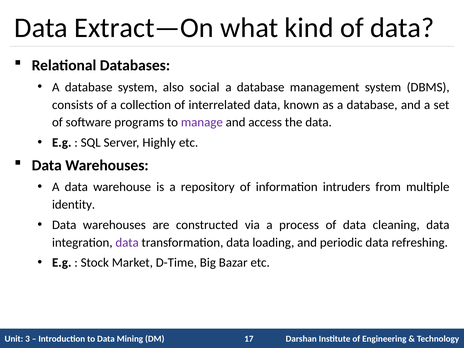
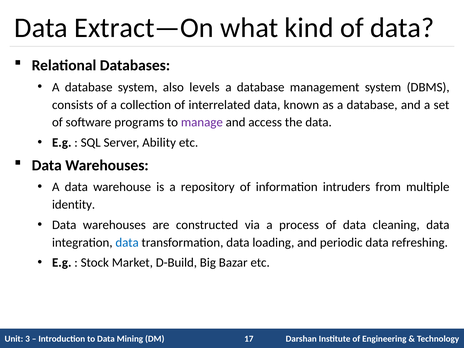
social: social -> levels (205, 87)
Highly: Highly -> Ability (159, 143)
data colour: purple -> blue (127, 242)
D-Time: D-Time -> D-Build (176, 263)
